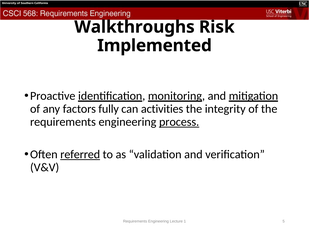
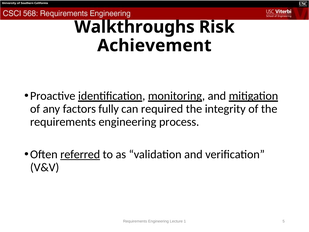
Implemented: Implemented -> Achievement (154, 46)
activities: activities -> required (162, 109)
process underline: present -> none (179, 122)
